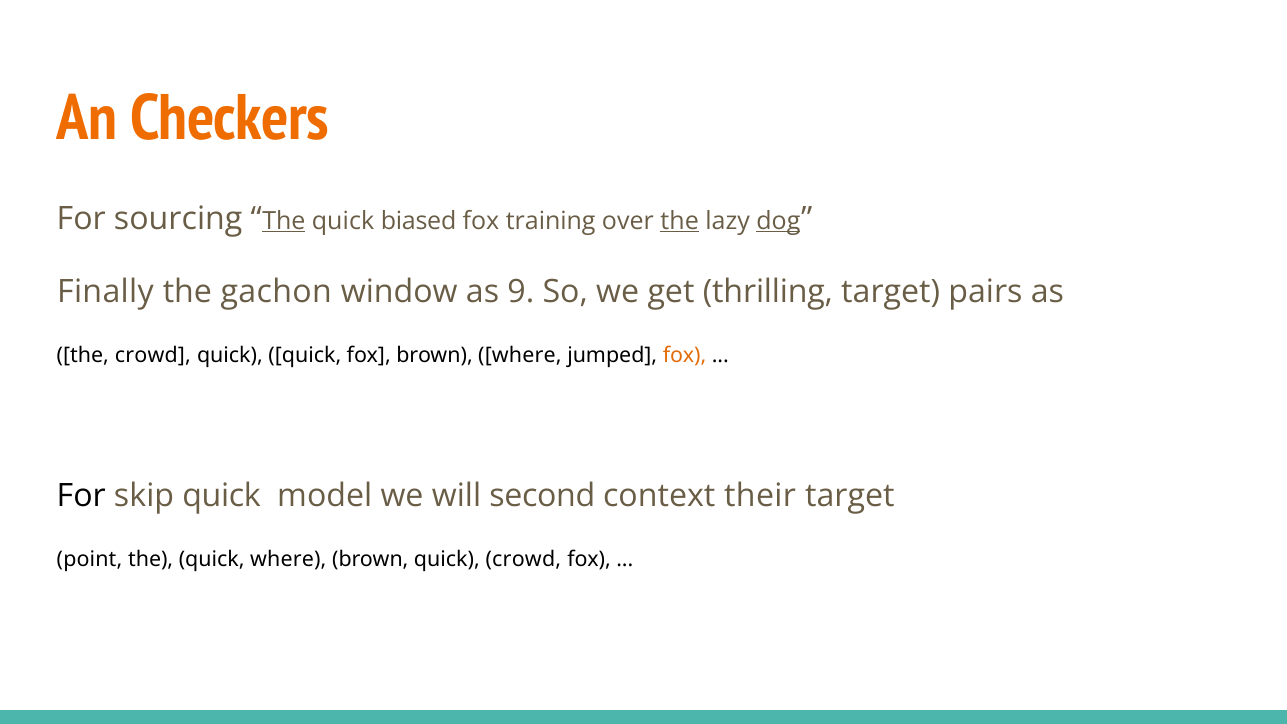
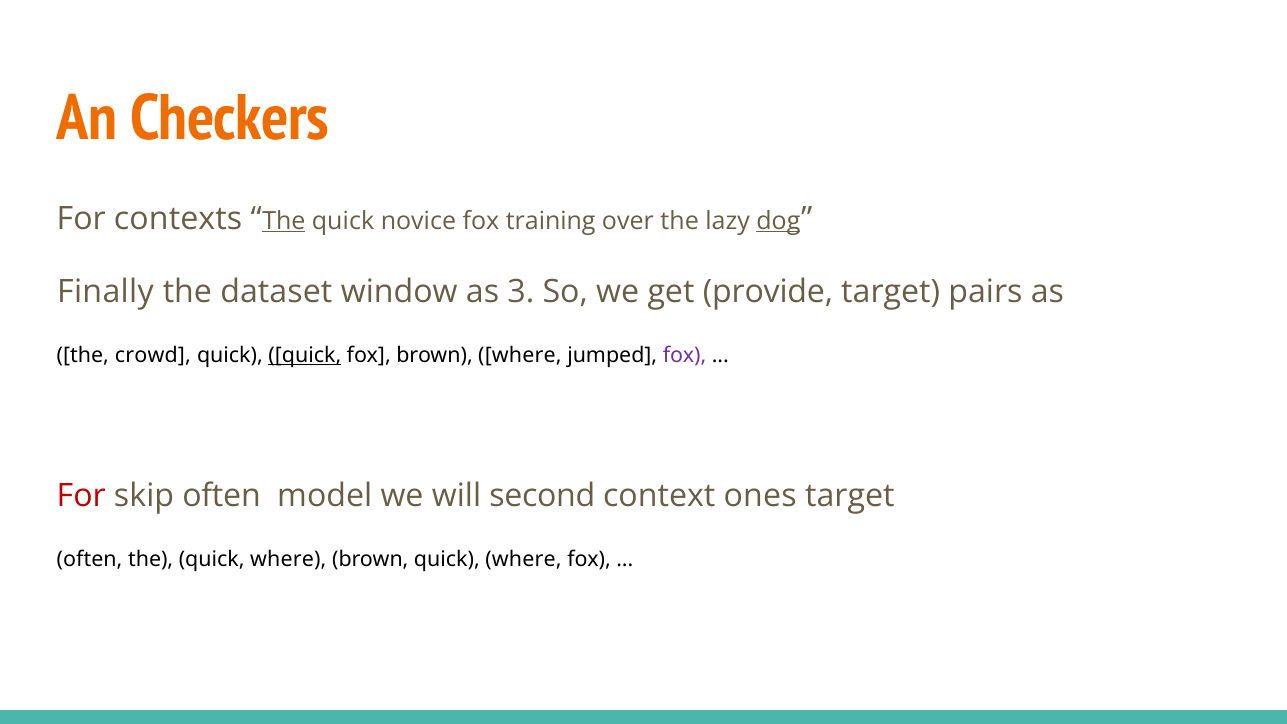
sourcing: sourcing -> contexts (178, 218)
biased: biased -> novice (418, 221)
the underline: present -> none (680, 221)
gachon: gachon -> dataset (276, 291)
9: 9 -> 3 (521, 291)
thrilling: thrilling -> provide (768, 291)
quick underline: none -> present (305, 355)
fox colour: orange -> purple (685, 355)
For colour: black -> red (81, 496)
skip quick: quick -> often (222, 496)
their: their -> ones (760, 496)
point: point -> often (90, 559)
brown quick crowd: crowd -> where (523, 559)
